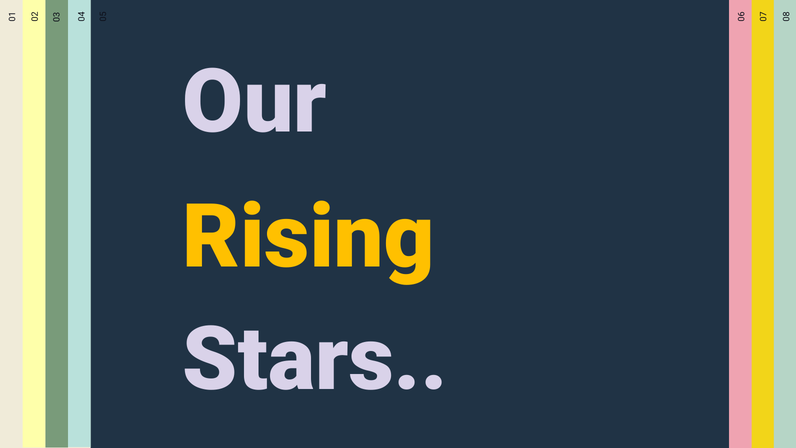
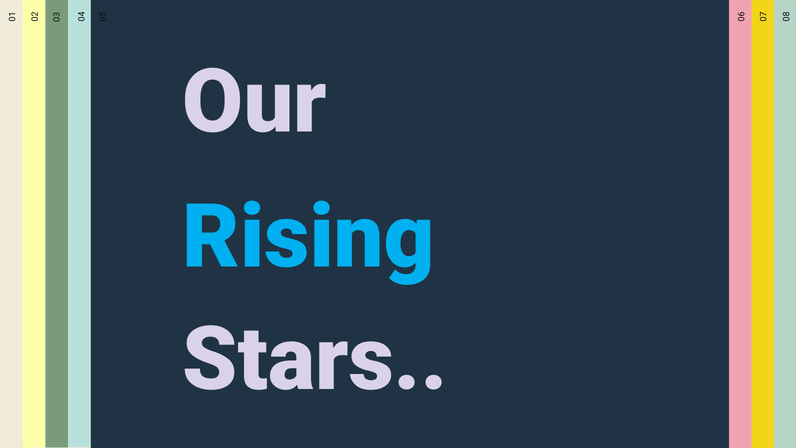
Rising colour: yellow -> light blue (309, 238)
